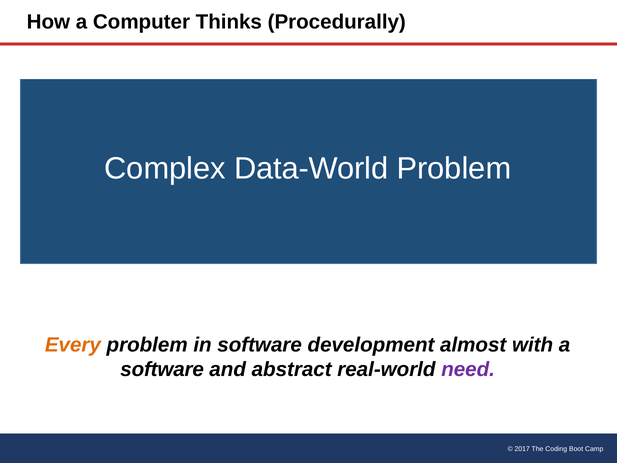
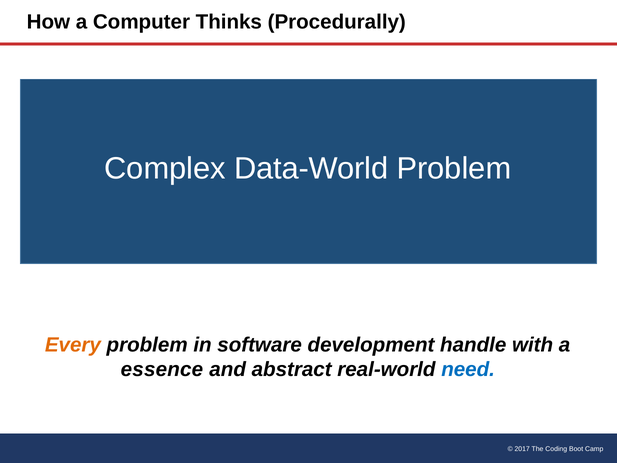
almost: almost -> handle (473, 345)
software: software -> essence (162, 369)
need colour: purple -> blue (468, 369)
